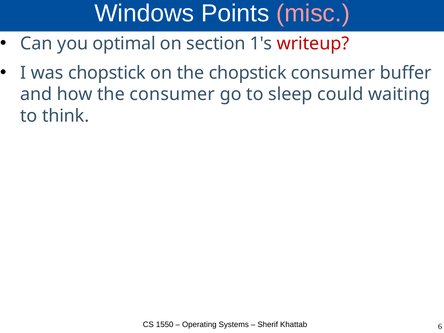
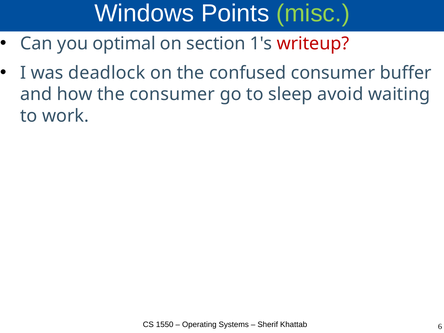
misc colour: pink -> light green (313, 13)
was chopstick: chopstick -> deadlock (107, 73)
the chopstick: chopstick -> confused (248, 73)
could: could -> avoid (340, 94)
think: think -> work (66, 116)
